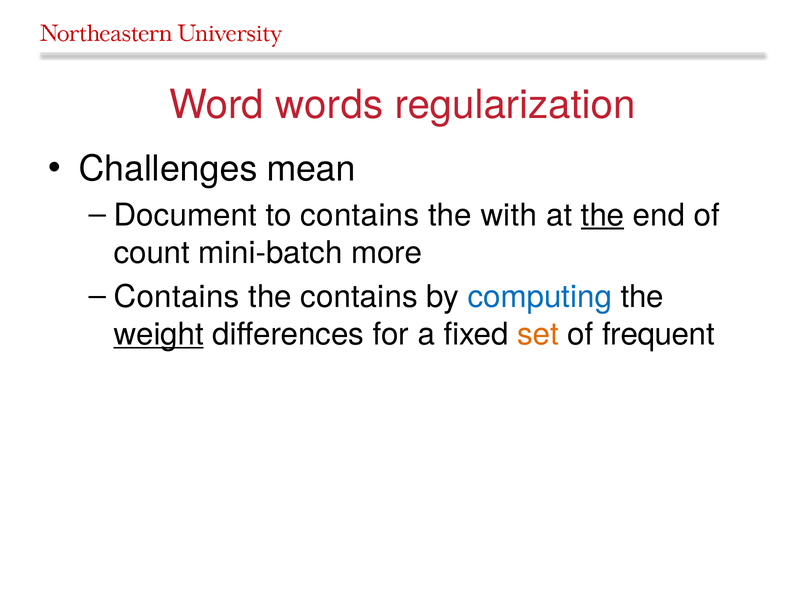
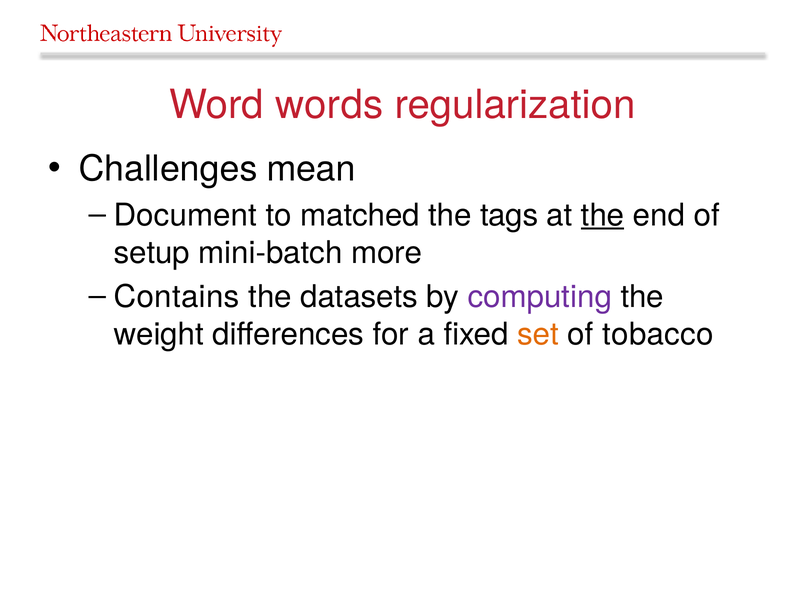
to contains: contains -> matched (360, 215)
with: with -> tags (509, 215)
count: count -> setup (152, 253)
the contains: contains -> datasets (359, 297)
computing colour: blue -> purple (540, 297)
weight underline: present -> none (159, 334)
frequent: frequent -> tobacco (658, 334)
